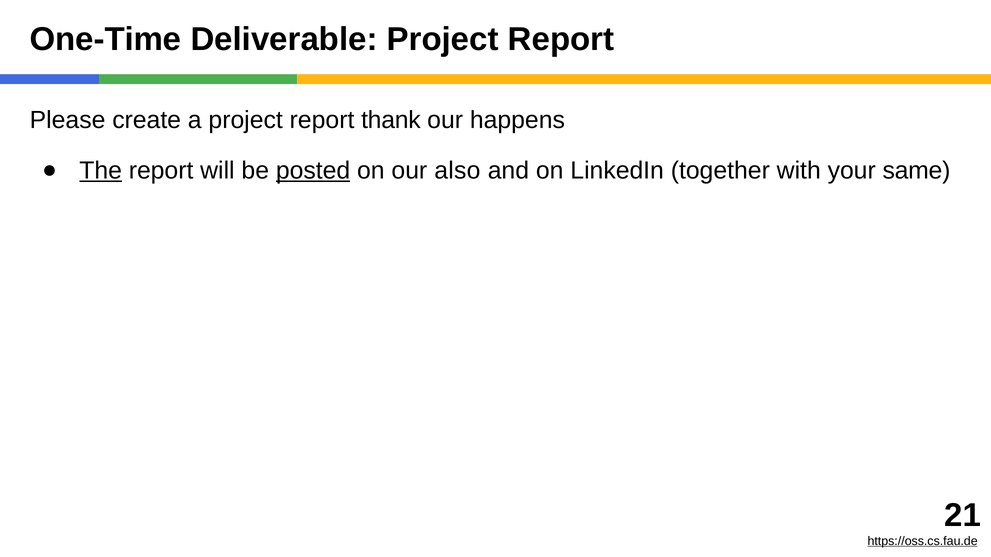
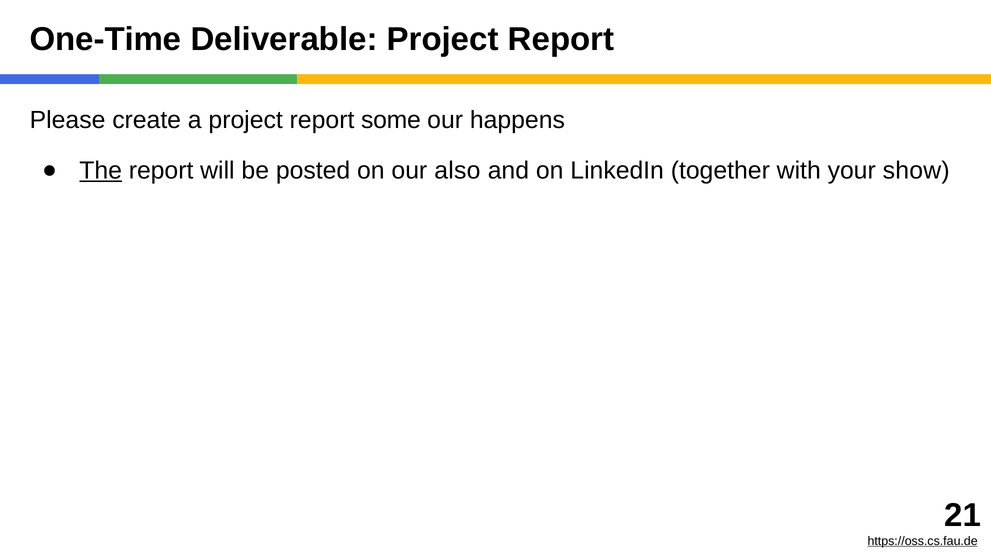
thank: thank -> some (391, 120)
posted underline: present -> none (313, 171)
same: same -> show (916, 171)
